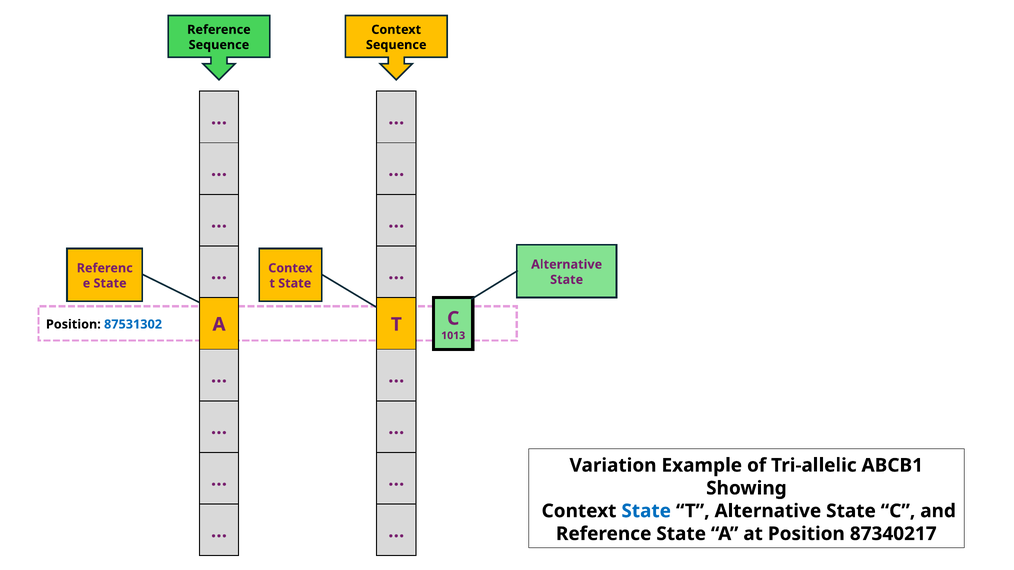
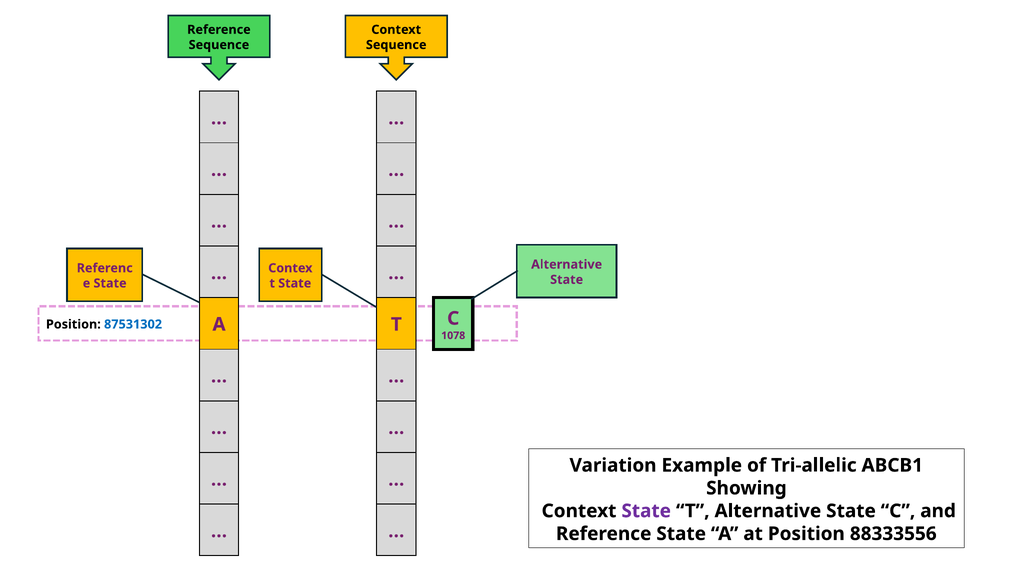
1013: 1013 -> 1078 (453, 336)
State colour: blue -> purple (646, 511)
87340217: 87340217 -> 88333556 (893, 534)
